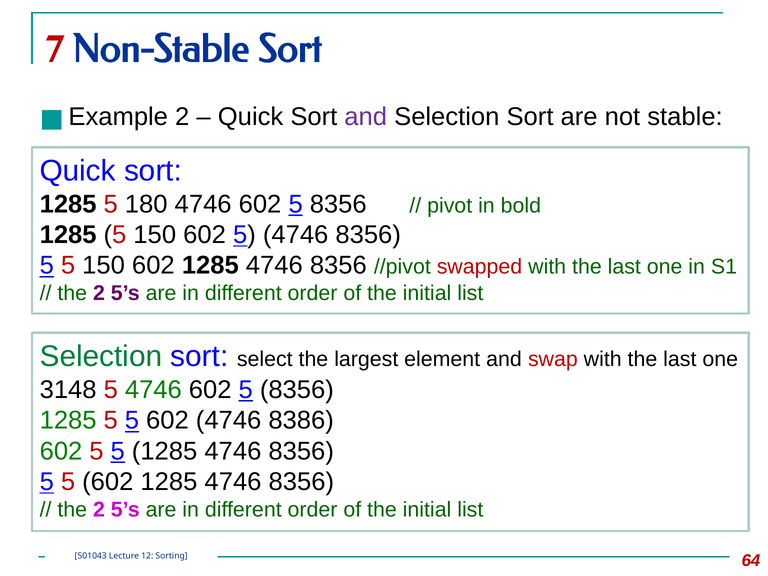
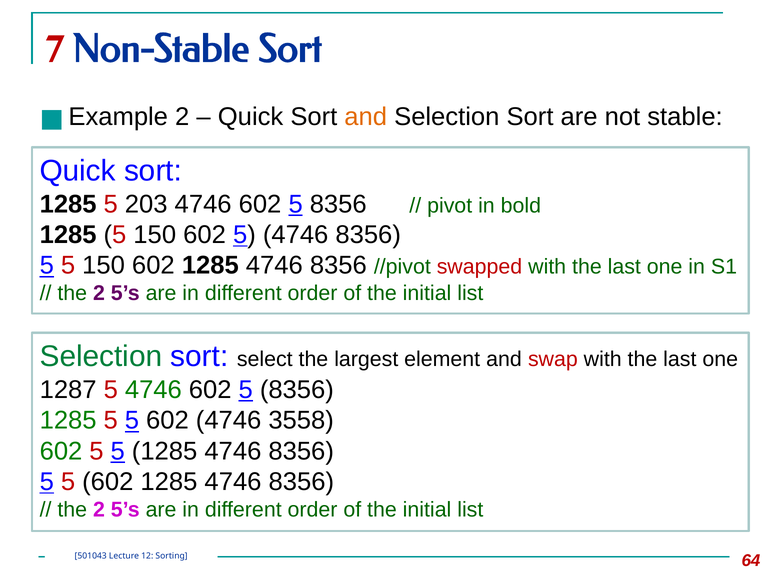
and colour: purple -> orange (366, 117)
180: 180 -> 203 (146, 204)
3148: 3148 -> 1287 (68, 390)
8386: 8386 -> 3558 (301, 420)
